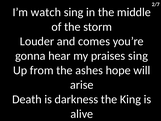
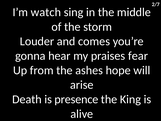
praises sing: sing -> fear (138, 56)
darkness: darkness -> presence (76, 99)
